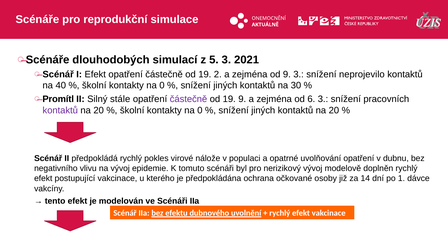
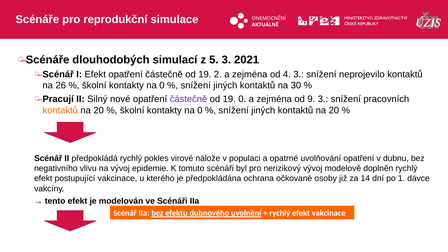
od 9: 9 -> 4 (287, 74)
40: 40 -> 26 (61, 85)
Promítl: Promítl -> Pracují (58, 99)
stále: stále -> nové (120, 99)
19 9: 9 -> 0 (242, 99)
6: 6 -> 9 (311, 99)
kontaktů colour: purple -> orange (60, 110)
